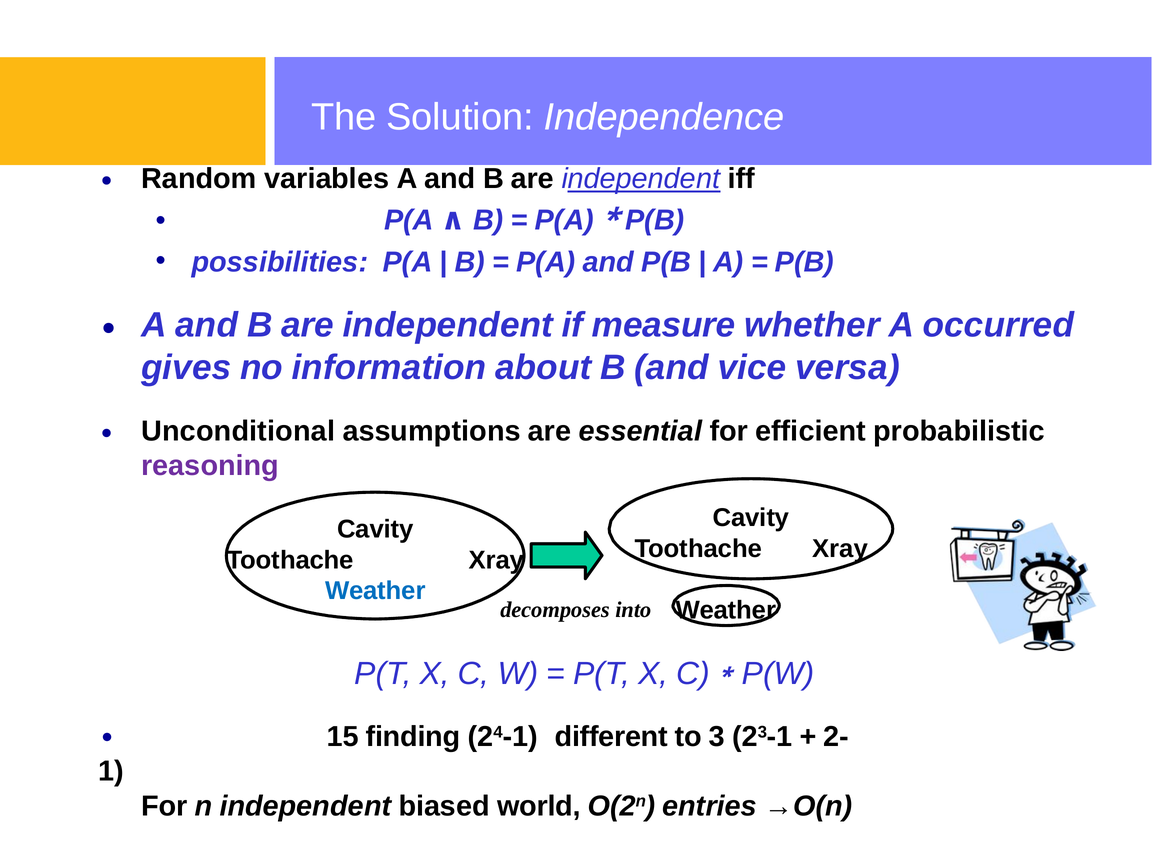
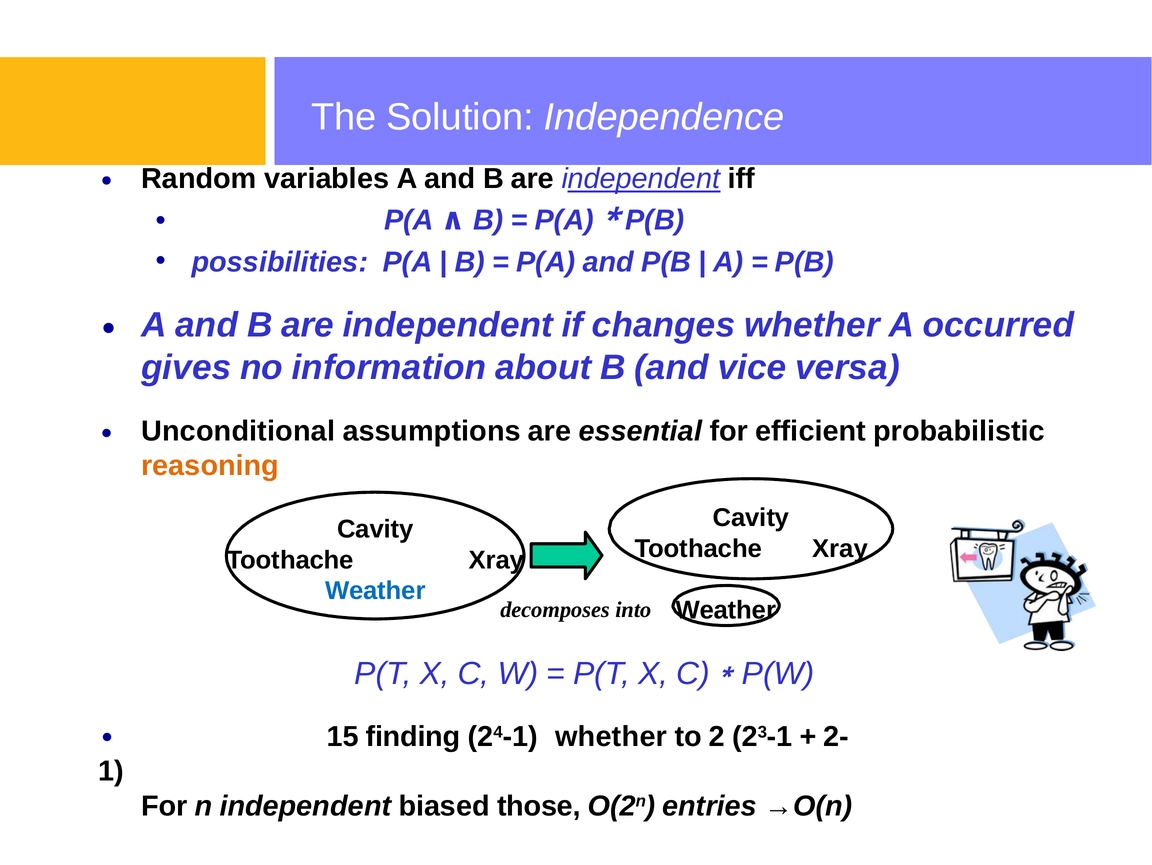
measure: measure -> changes (664, 325)
reasoning colour: purple -> orange (210, 466)
24-1 different: different -> whether (611, 736)
3: 3 -> 2 (717, 736)
world: world -> those (539, 806)
